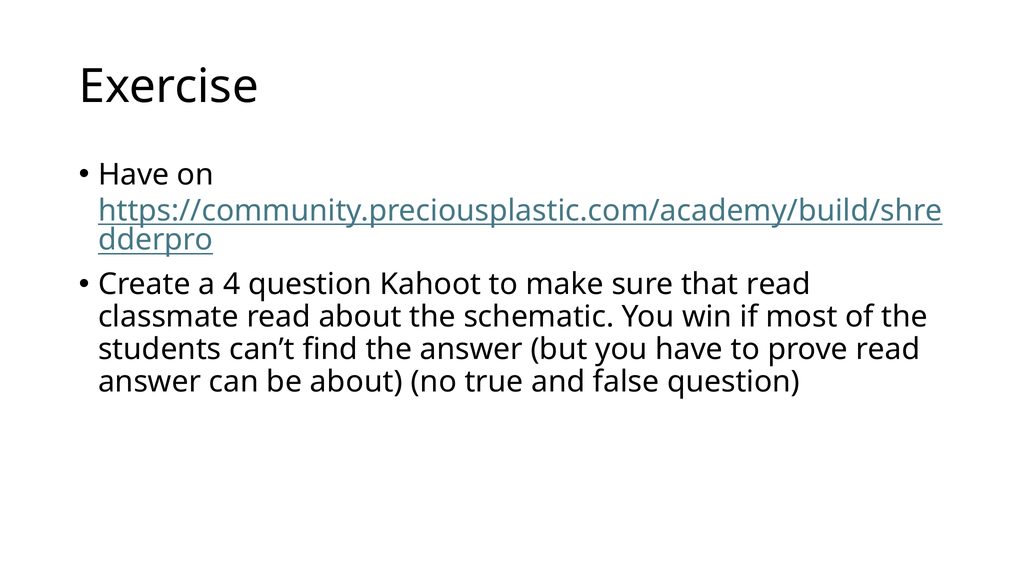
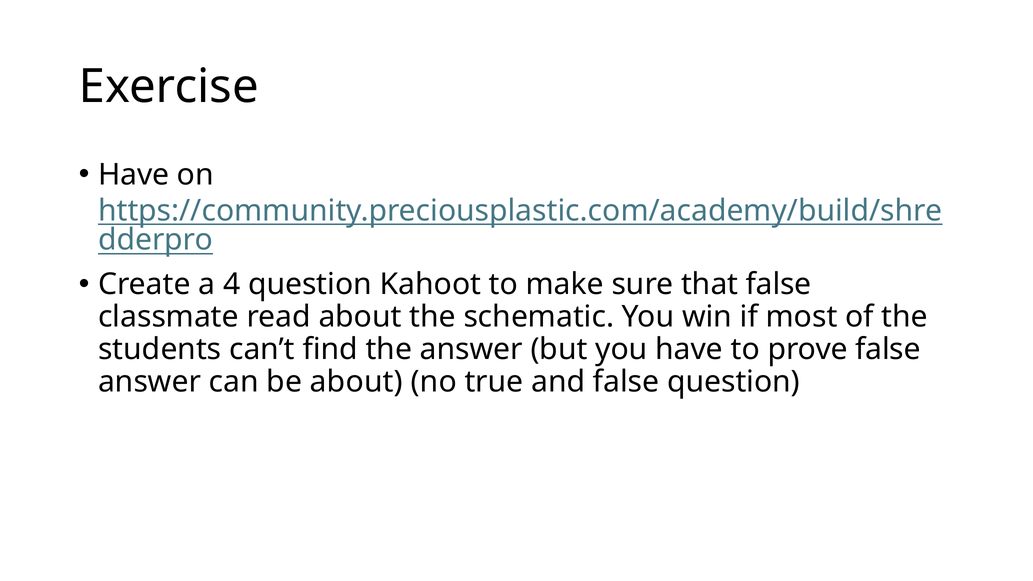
that read: read -> false (779, 284)
prove read: read -> false (888, 349)
